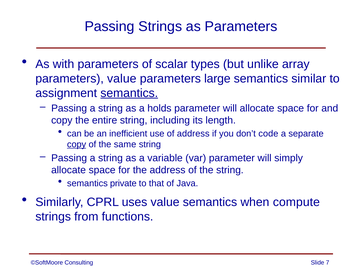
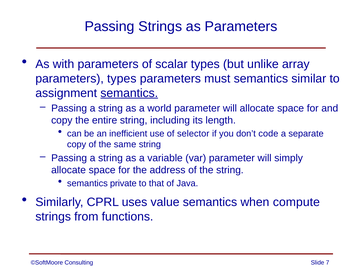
parameters value: value -> types (122, 78)
large: large -> must (217, 78)
holds: holds -> world (159, 108)
of address: address -> selector (193, 133)
copy underline: present -> none (77, 144)
